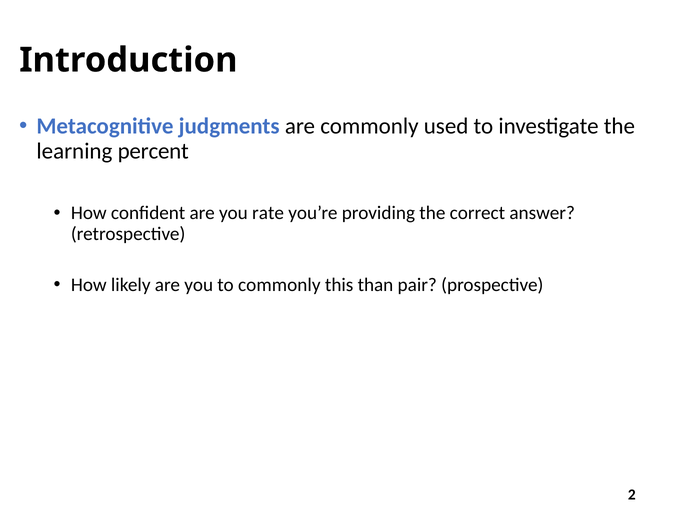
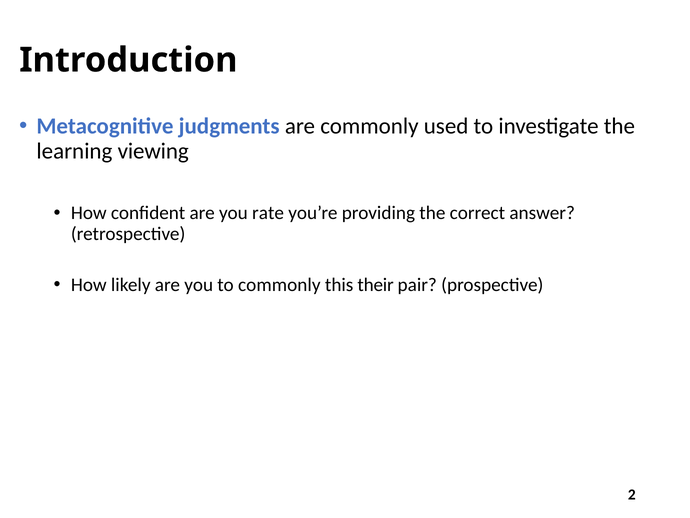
percent: percent -> viewing (153, 151)
than: than -> their (376, 285)
